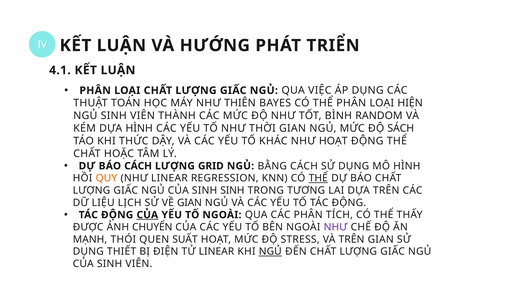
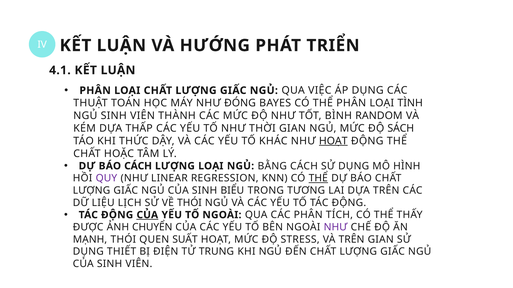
THIÊN: THIÊN -> ĐÓNG (240, 103)
HIỆN: HIỆN -> TÌNH (410, 103)
DỰA HÌNH: HÌNH -> THẤP (139, 129)
HOẠT underline: none -> present (333, 141)
LƯỢNG GRID: GRID -> LOẠI (211, 166)
QUY colour: orange -> purple (106, 179)
SINH SINH: SINH -> BIỂU (232, 191)
VỀ GIAN: GIAN -> THÓI (189, 203)
TỬ LINEAR: LINEAR -> TRUNG (216, 252)
NGỦ underline: present -> none (270, 252)
